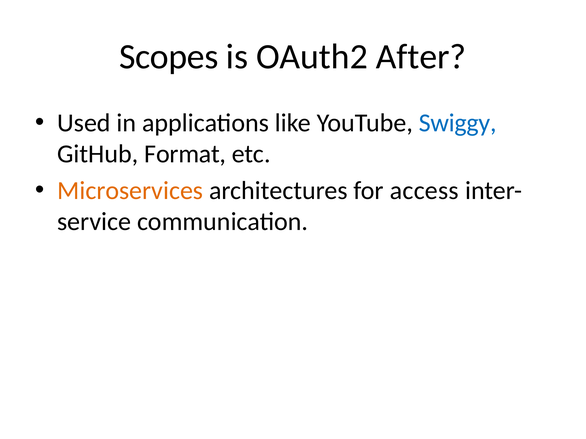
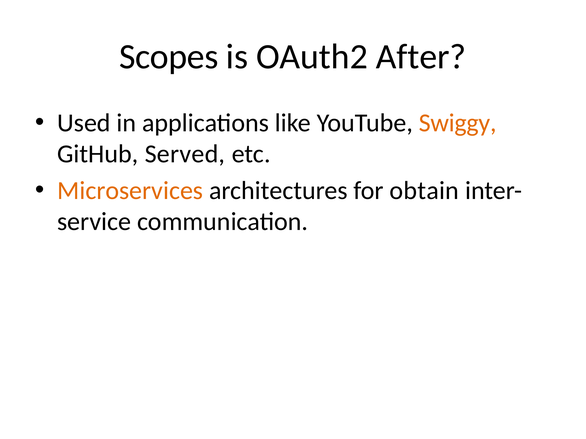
Swiggy colour: blue -> orange (458, 123)
Format: Format -> Served (185, 154)
access: access -> obtain (424, 191)
